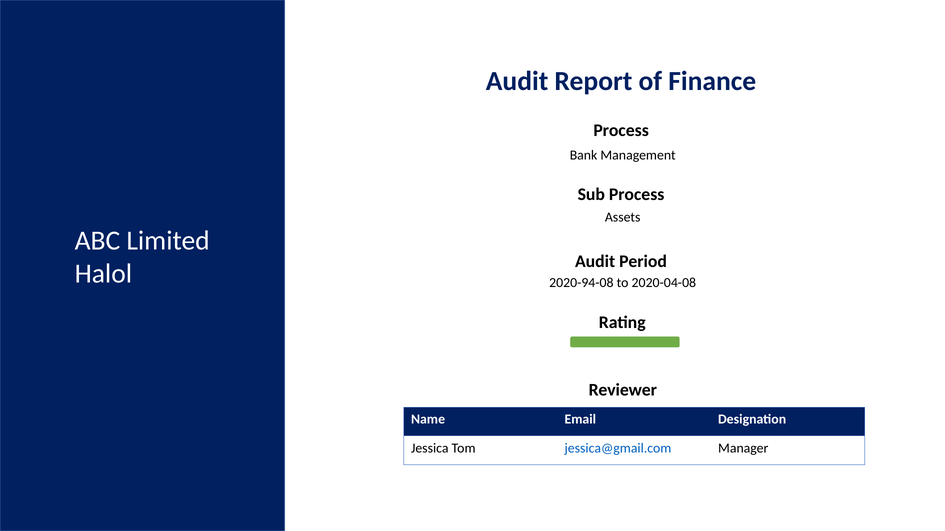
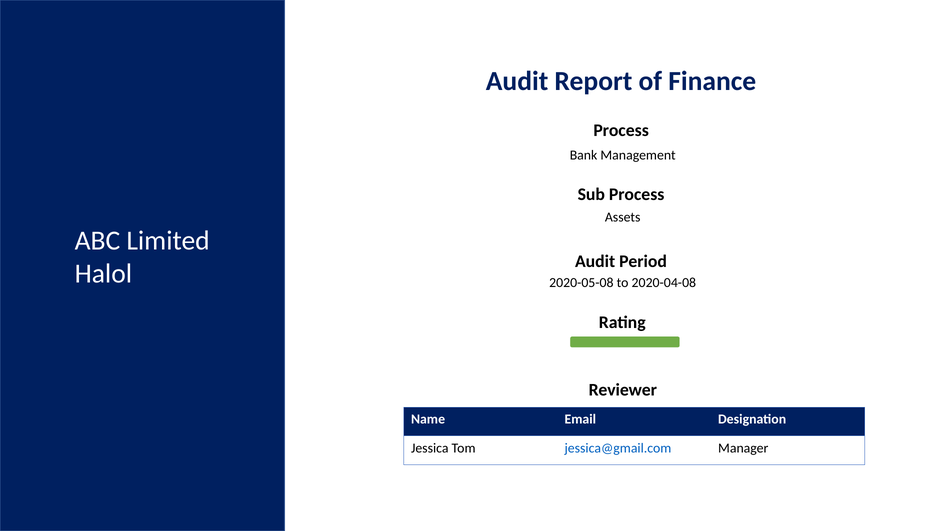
2020-94-08: 2020-94-08 -> 2020-05-08 (581, 283)
